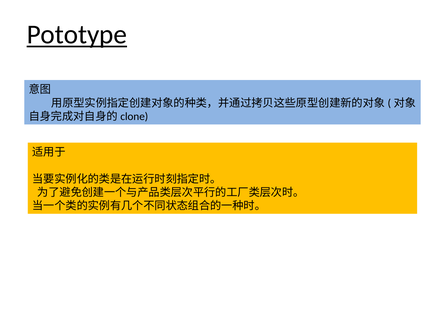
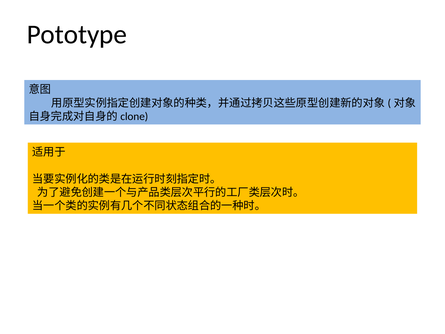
Pototype underline: present -> none (77, 35)
